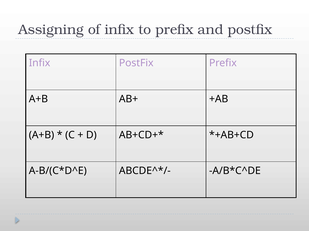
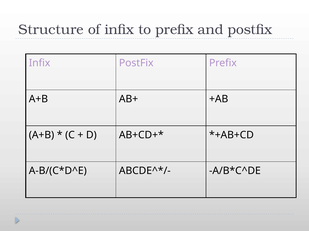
Assigning: Assigning -> Structure (51, 30)
